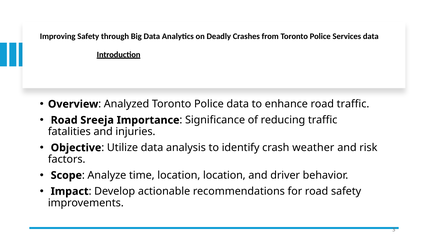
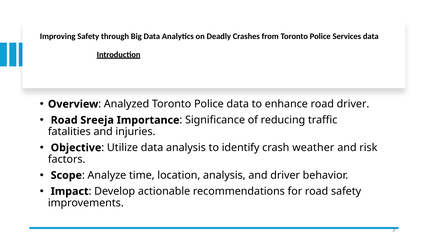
road traffic: traffic -> driver (353, 104)
location location: location -> analysis (224, 175)
